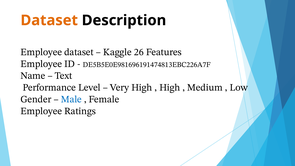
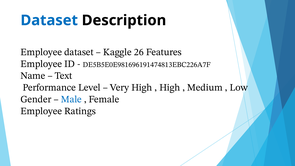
Dataset colour: orange -> blue (49, 20)
